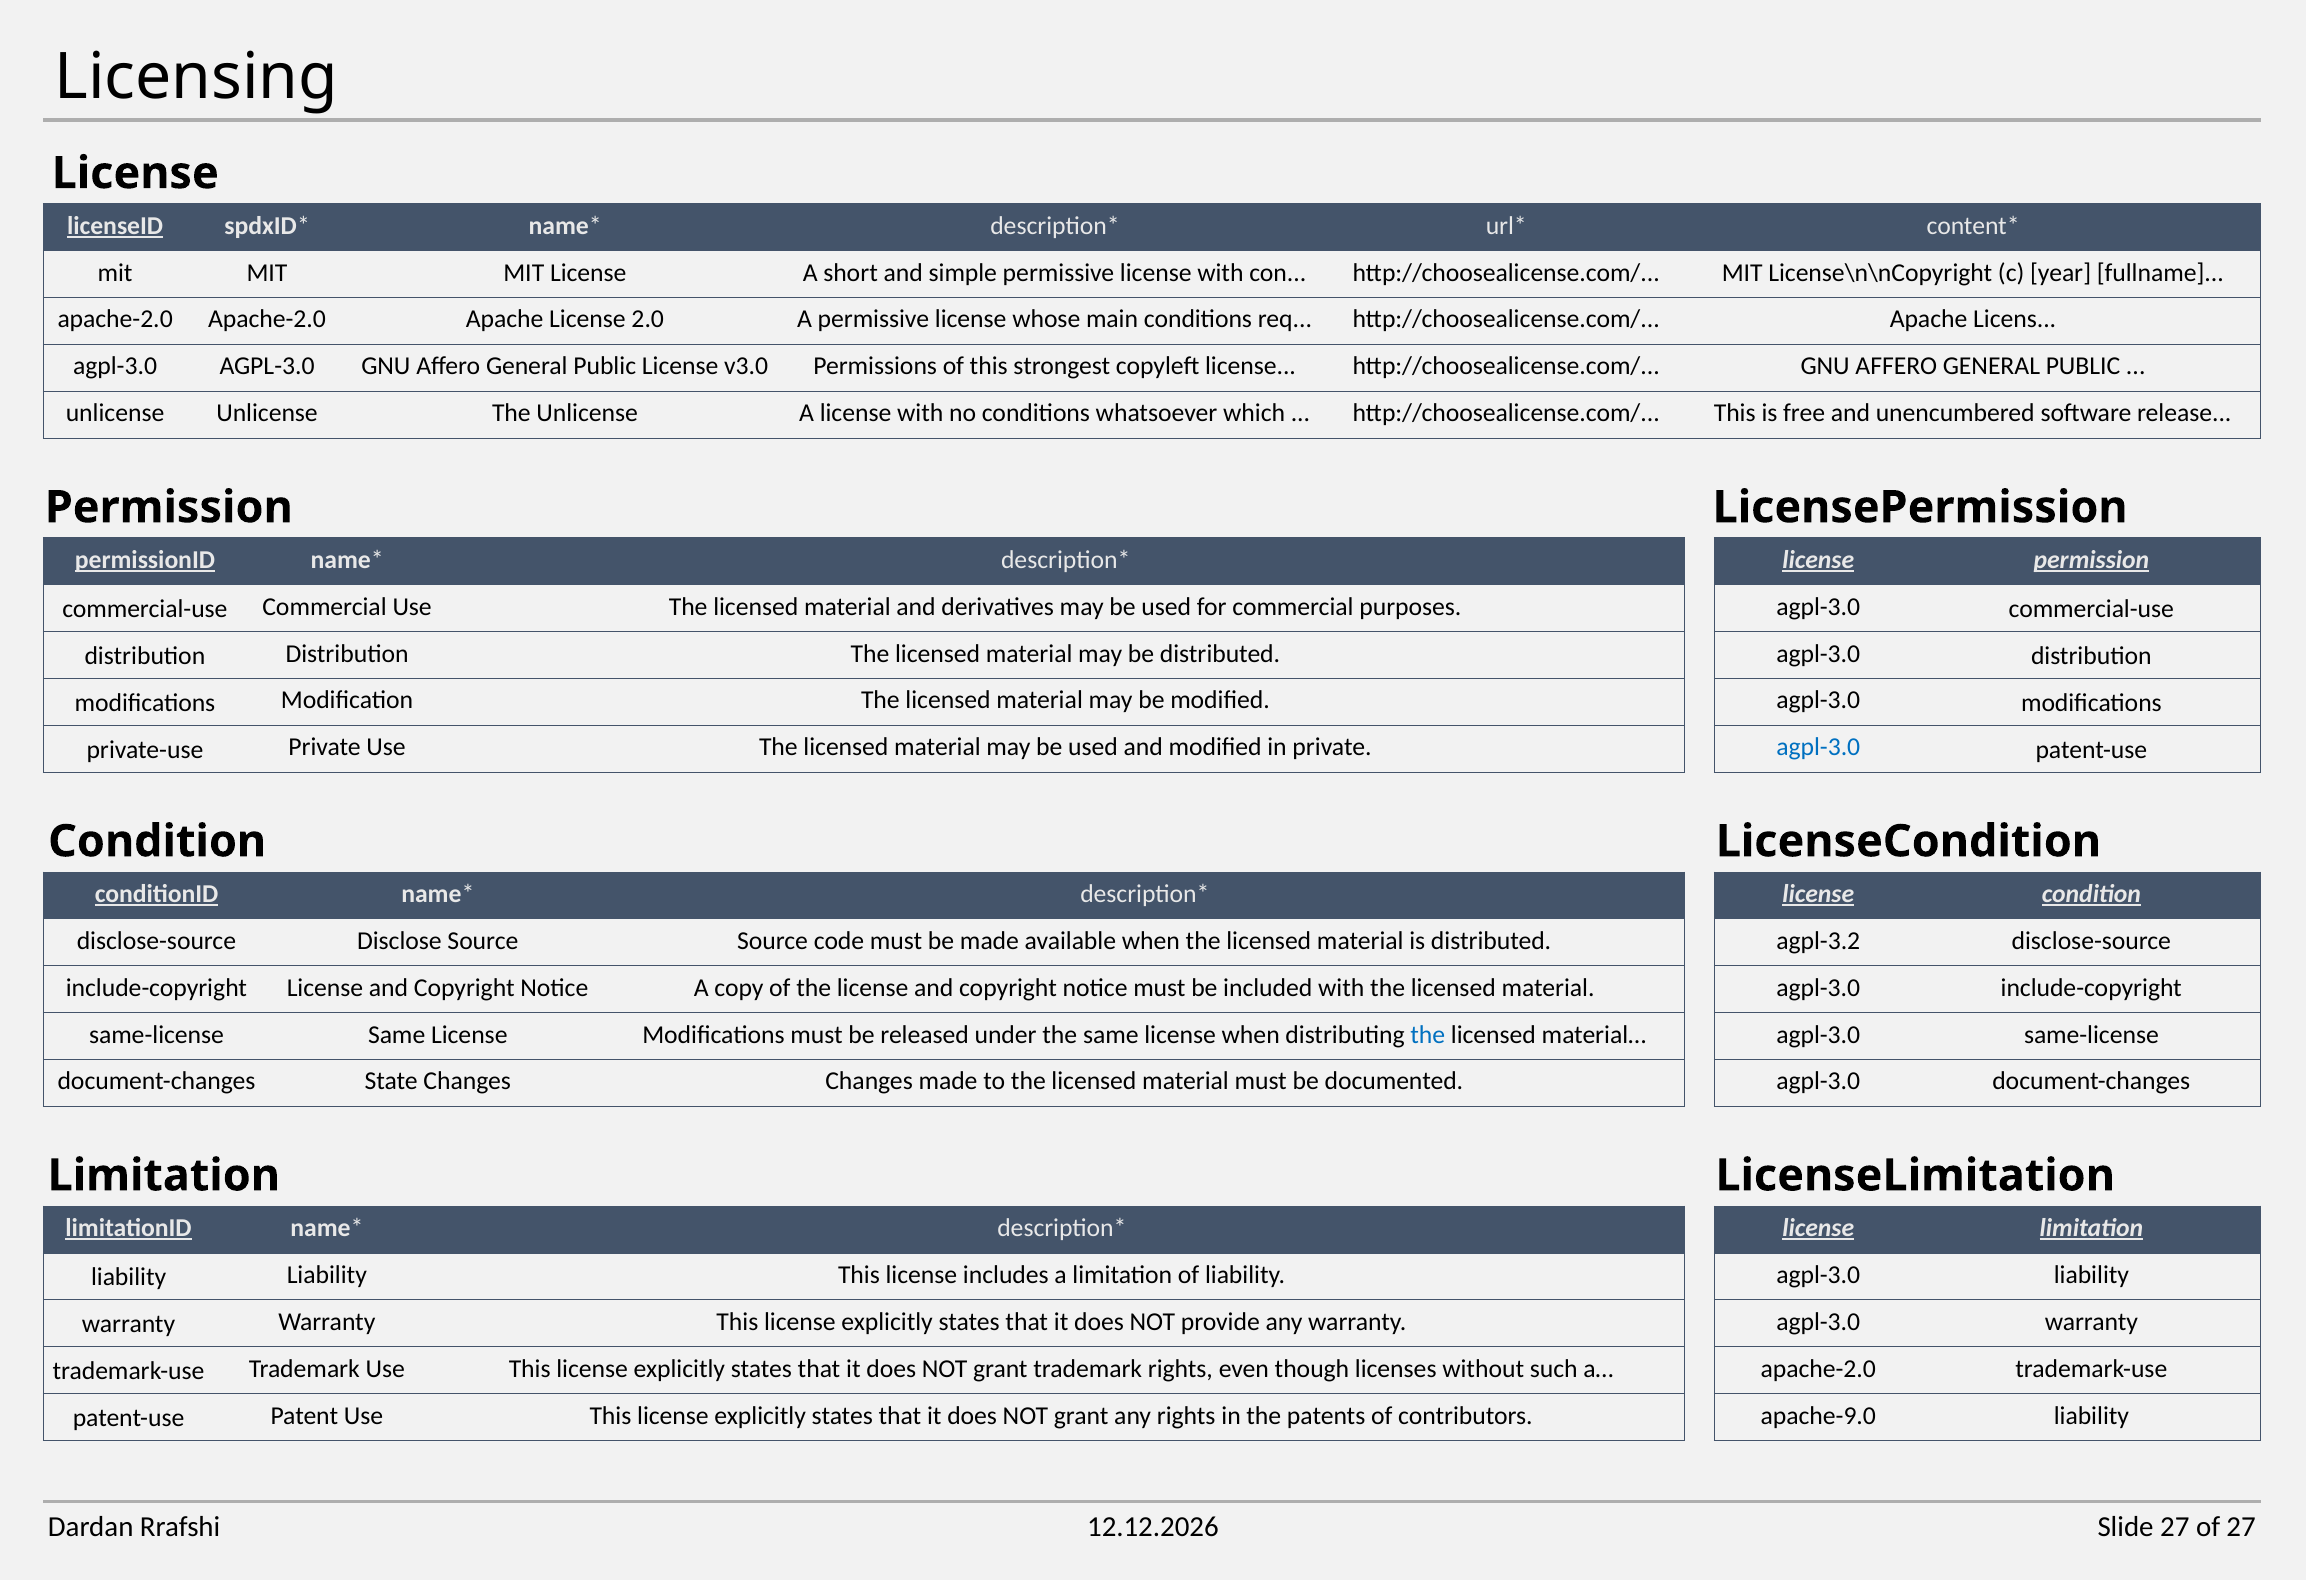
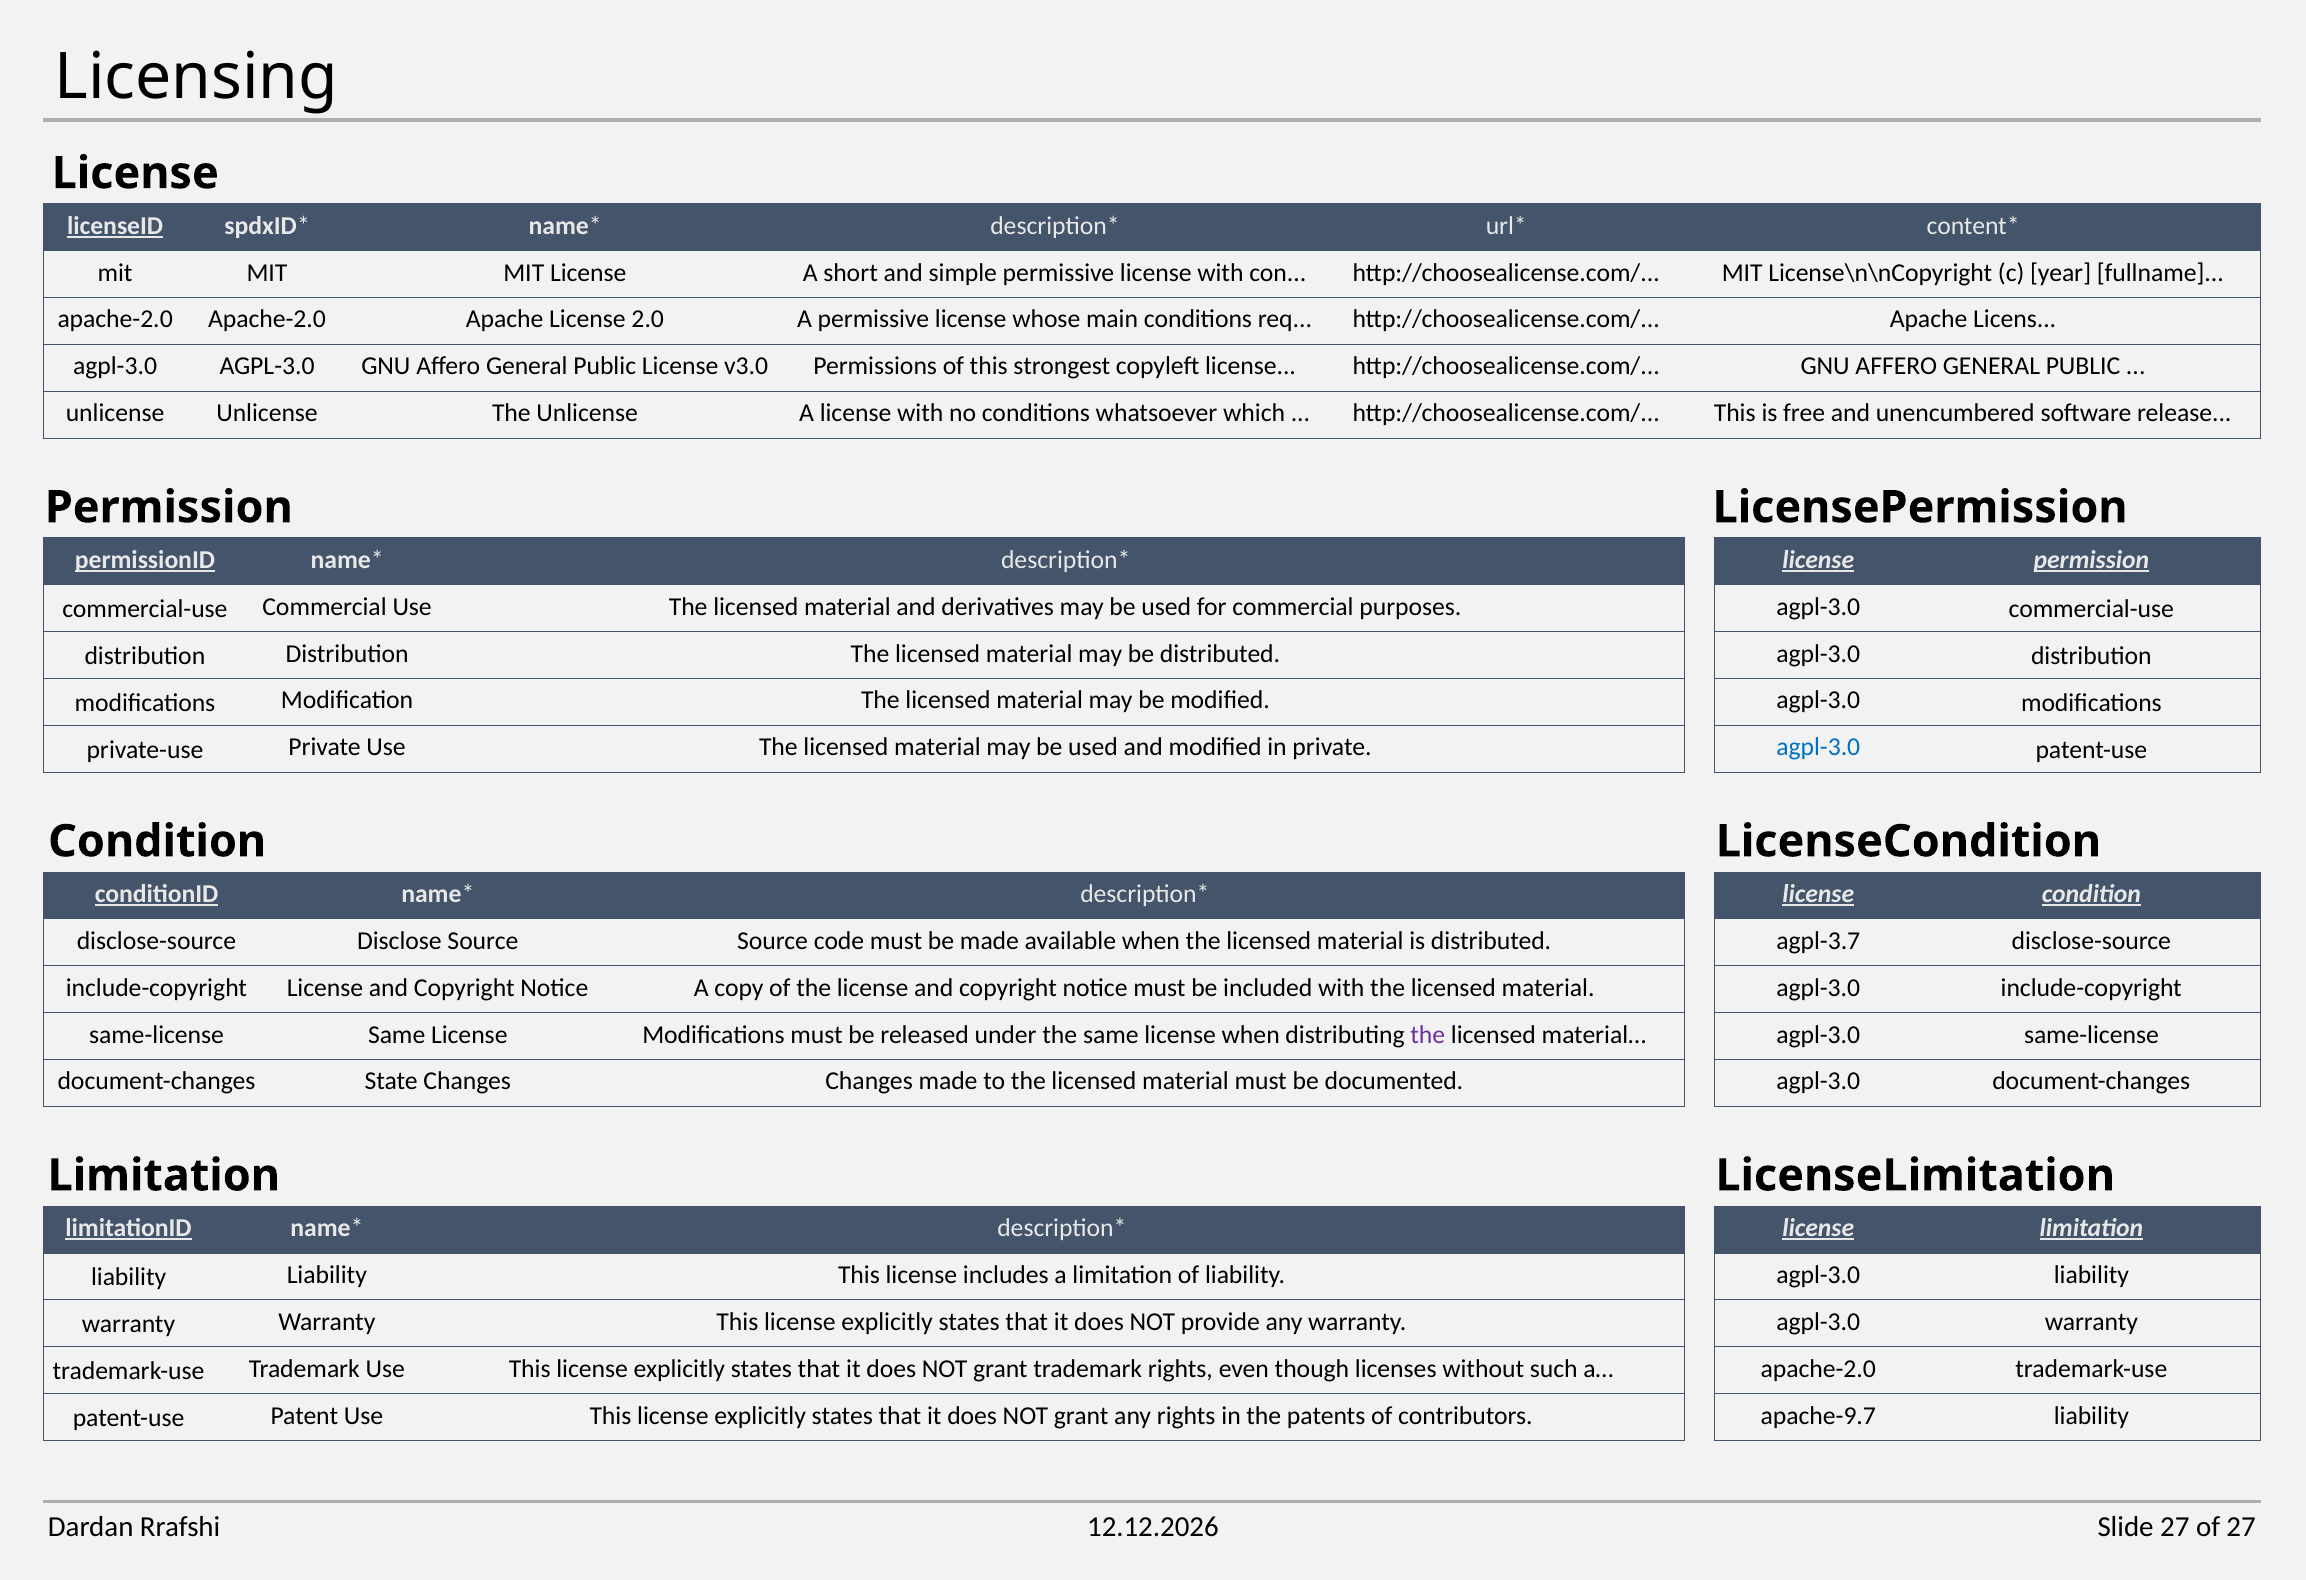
agpl-3.2: agpl-3.2 -> agpl-3.7 (1818, 940)
the colour: blue -> purple (1428, 1034)
apache-9.0: apache-9.0 -> apache-9.7 (1818, 1415)
